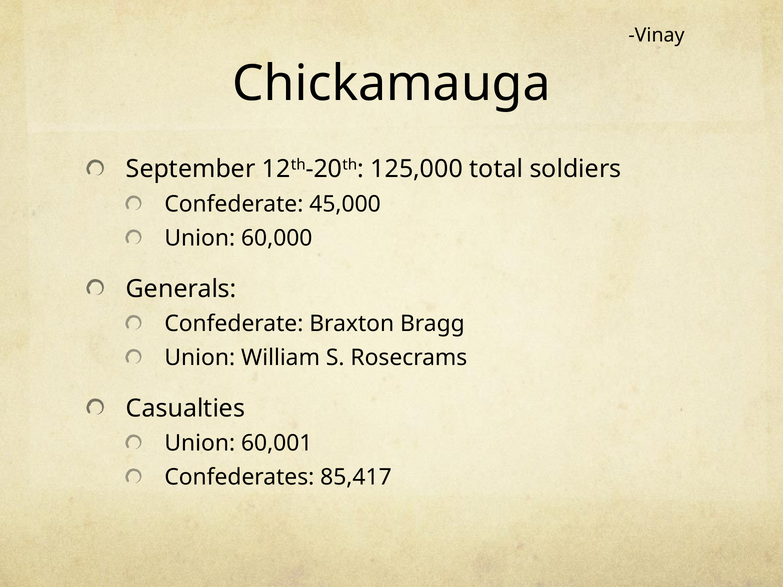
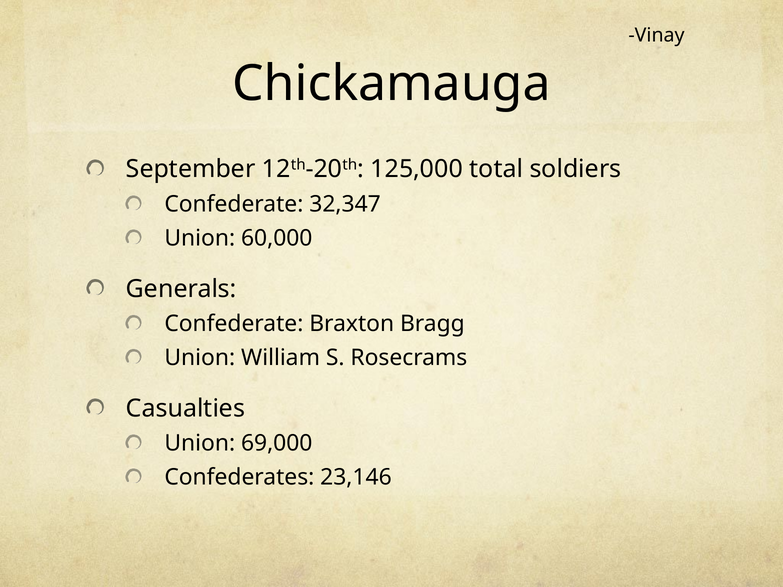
45,000: 45,000 -> 32,347 (345, 204)
60,001: 60,001 -> 69,000 (277, 444)
85,417: 85,417 -> 23,146 (356, 478)
